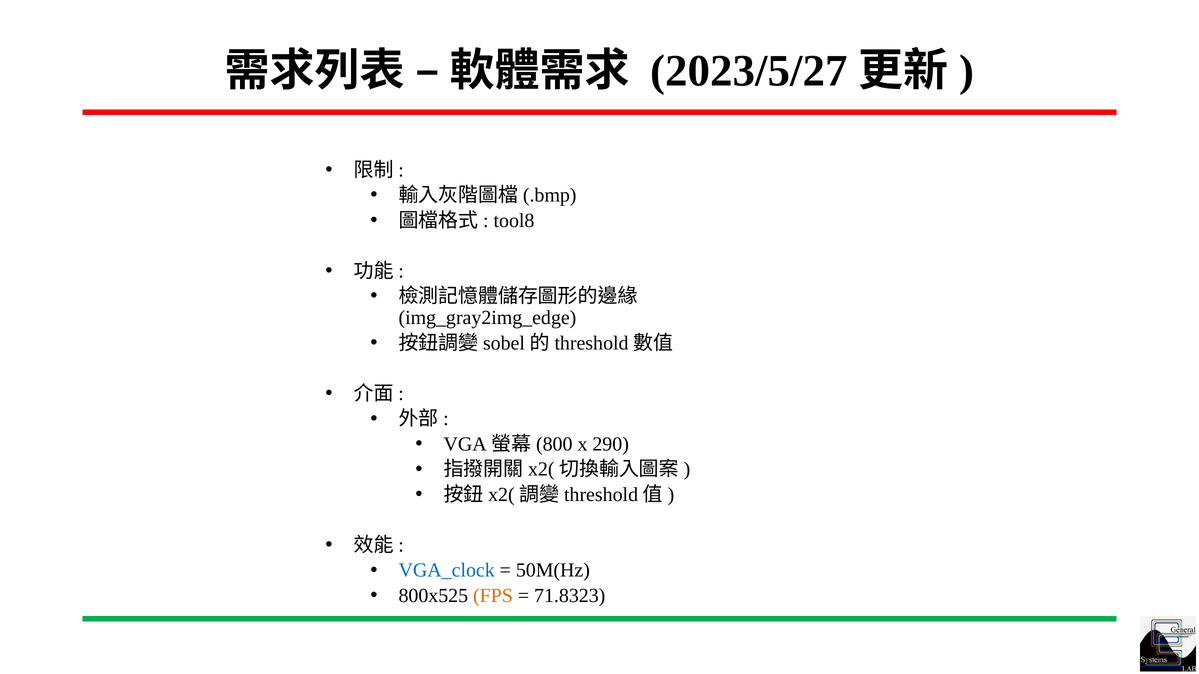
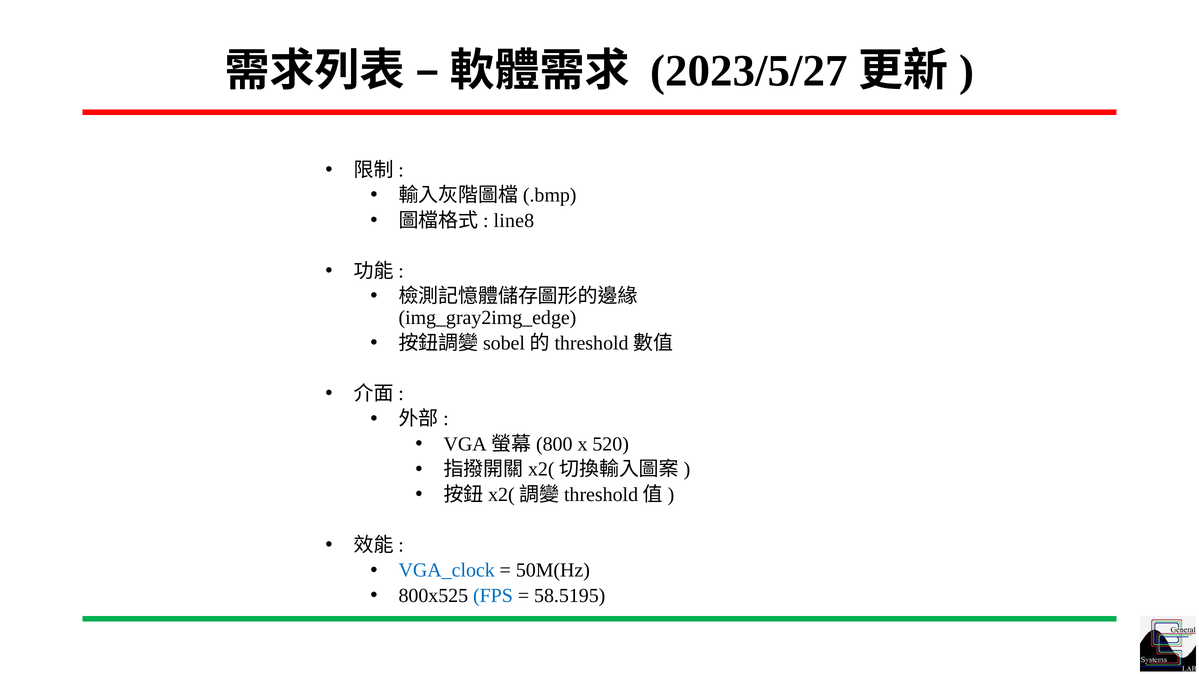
tool8: tool8 -> line8 (514, 221)
290: 290 -> 520 (611, 444)
FPS colour: orange -> blue (493, 596)
71.8323: 71.8323 -> 58.5195 (570, 596)
